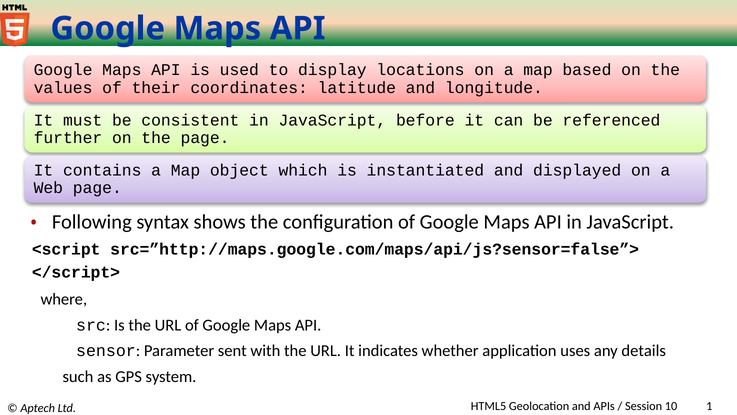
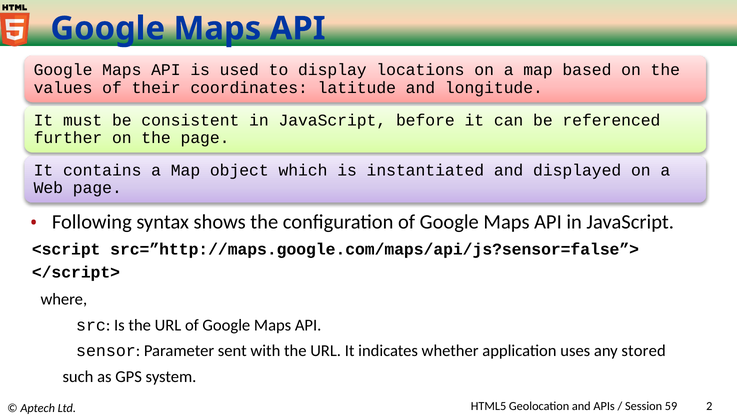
details: details -> stored (644, 351)
10: 10 -> 59 (671, 406)
1: 1 -> 2 (709, 406)
